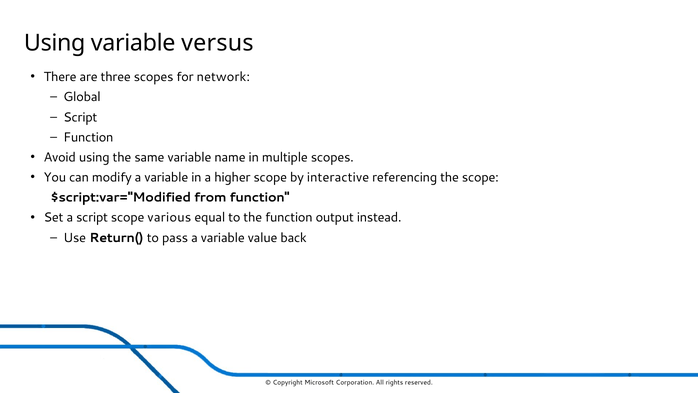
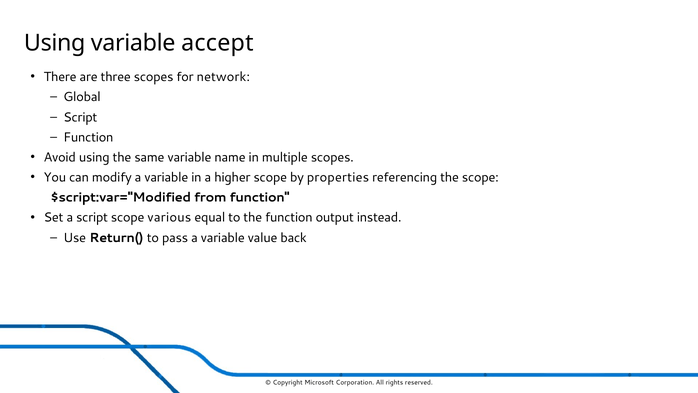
versus: versus -> accept (217, 43)
interactive: interactive -> properties (338, 177)
